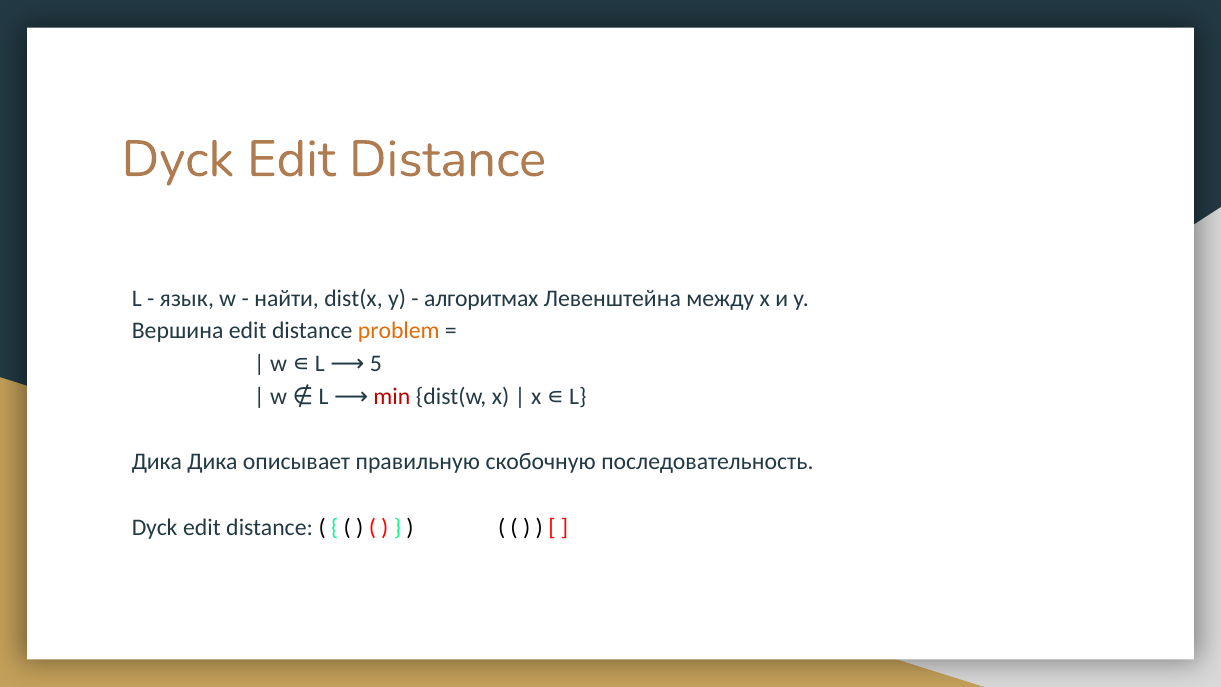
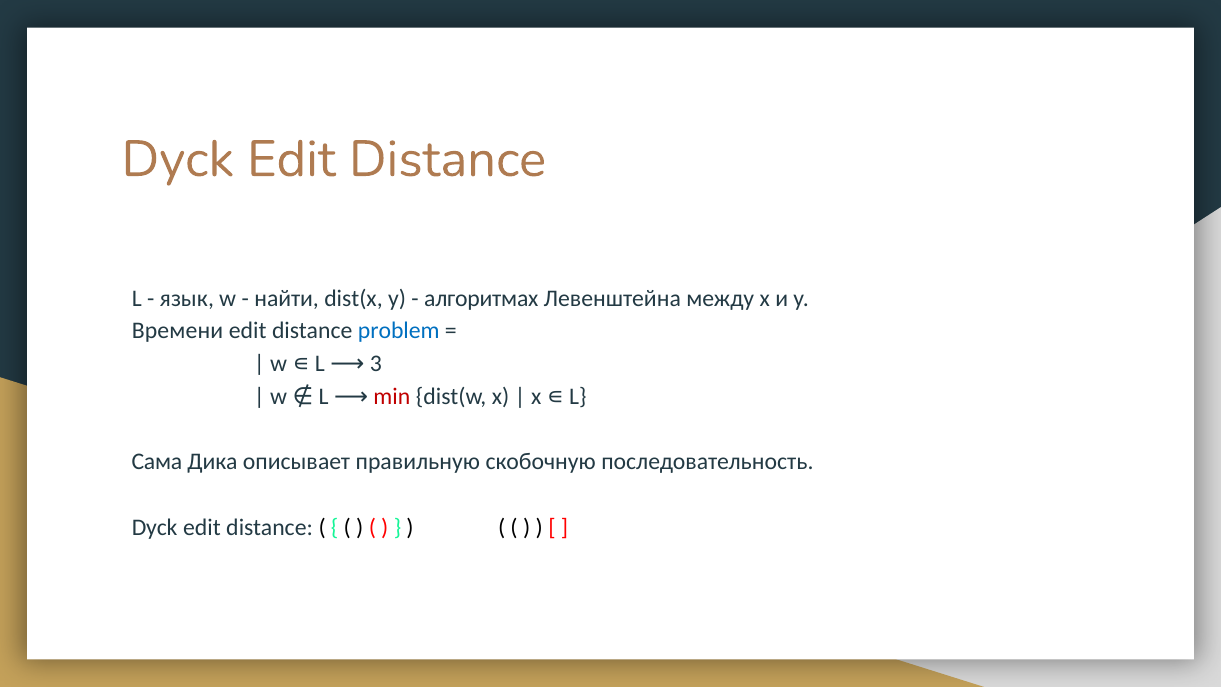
Вершина: Вершина -> Времени (178, 331)
problem colour: orange -> blue (399, 331)
5: 5 -> 3 (376, 364)
Дика: Дика -> Сама (157, 462)
